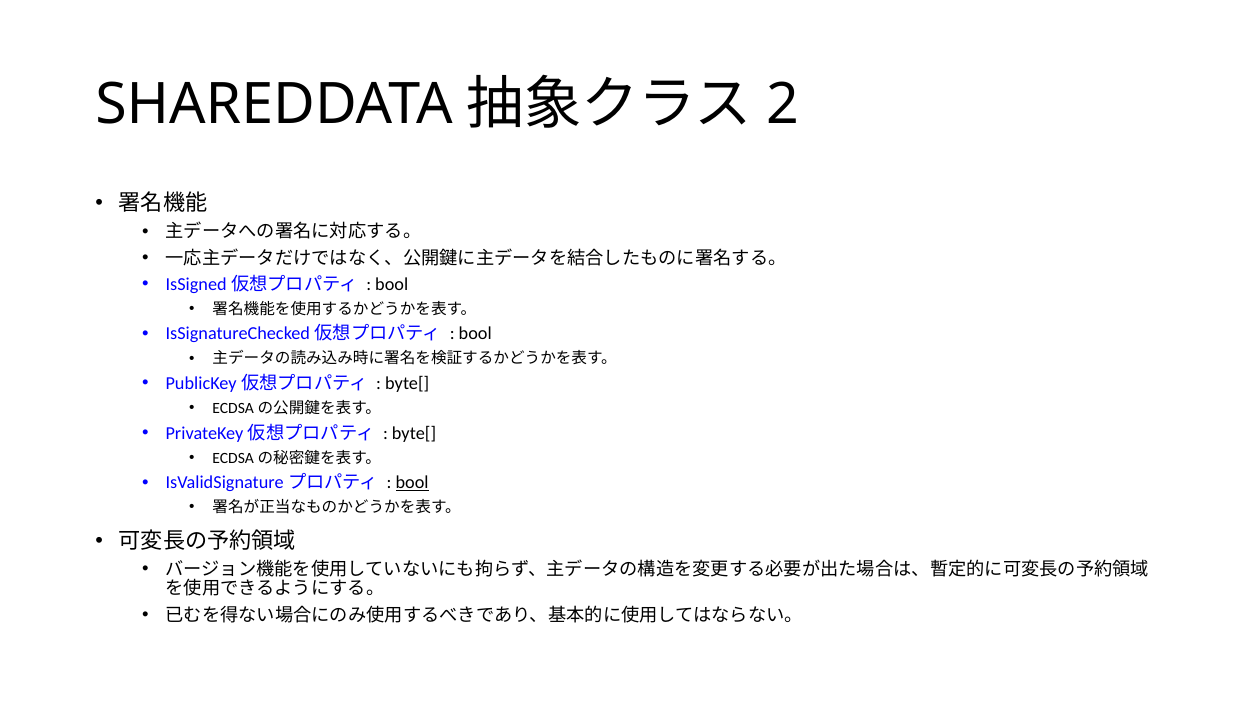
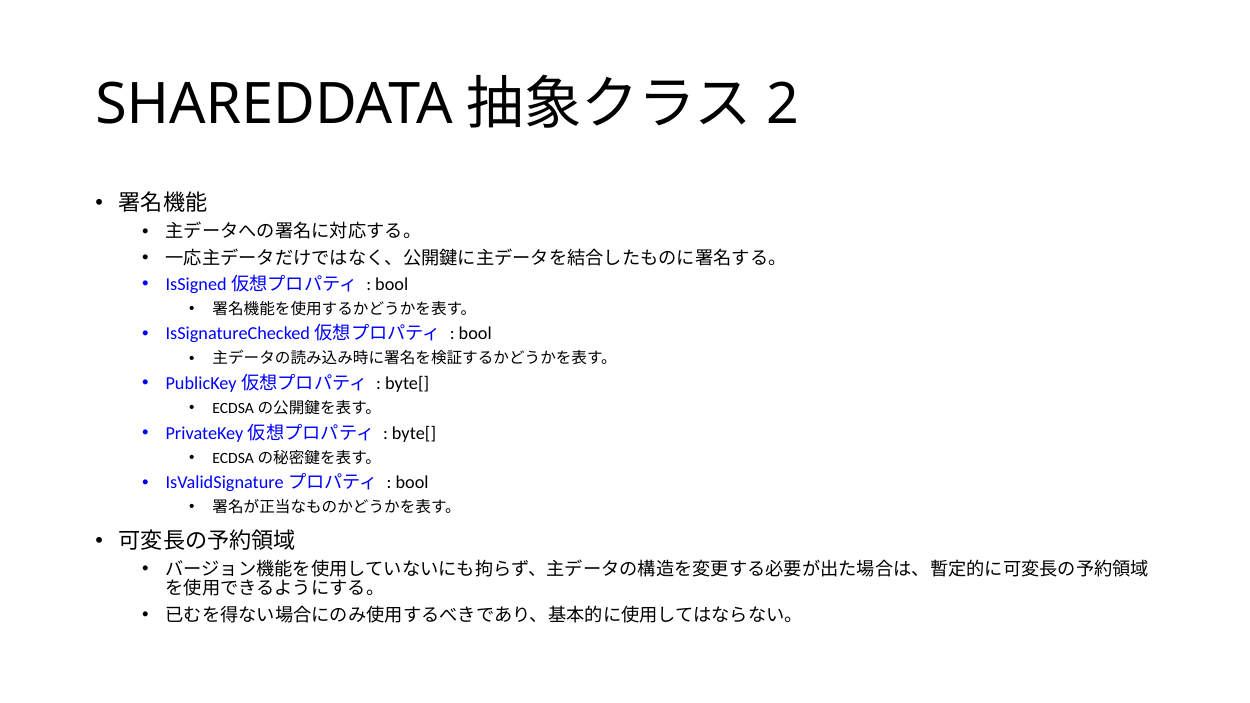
bool underline: present -> none (412, 483)
